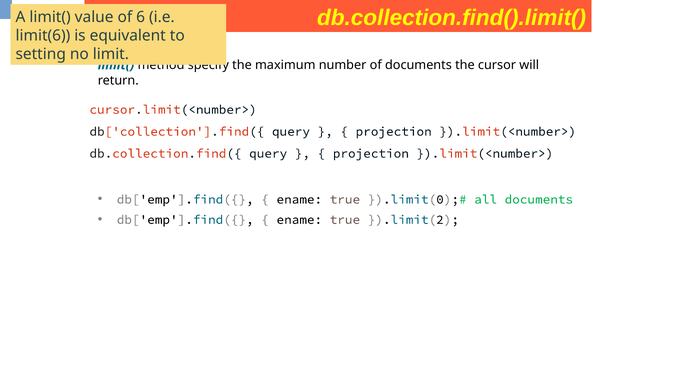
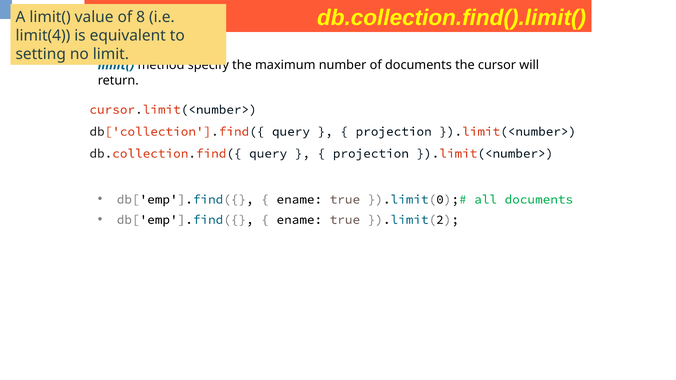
6: 6 -> 8 (141, 17)
limit(6: limit(6 -> limit(4 (43, 36)
